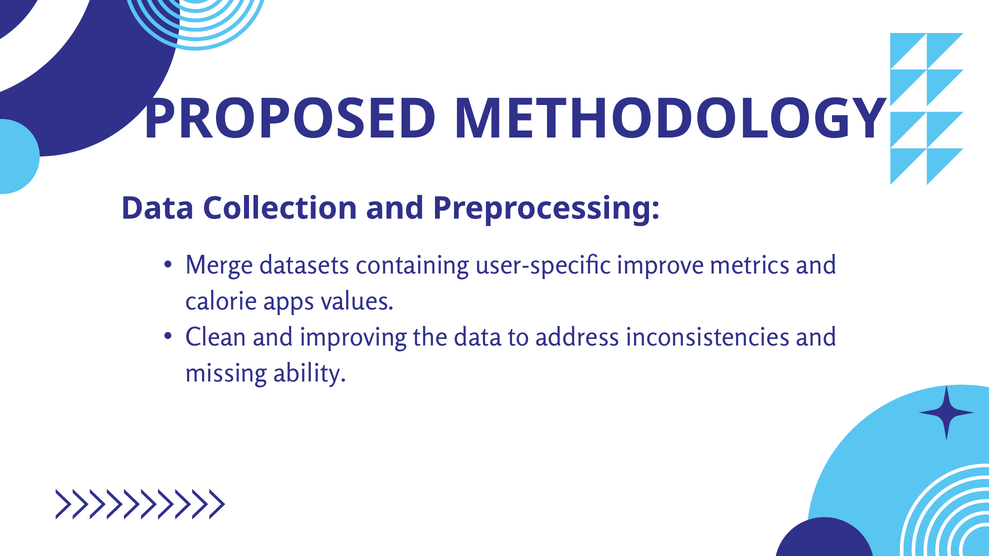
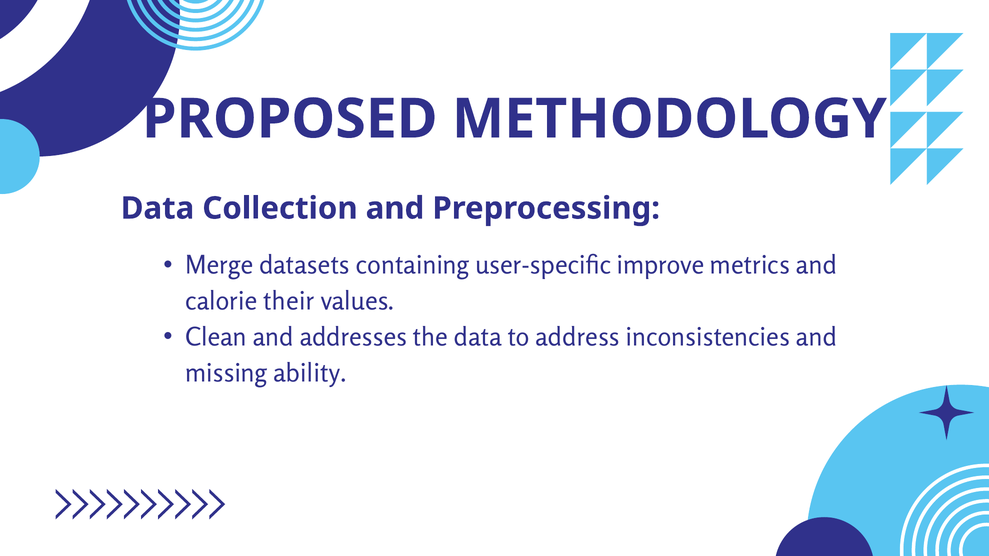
apps: apps -> their (289, 301)
improving: improving -> addresses (353, 337)
